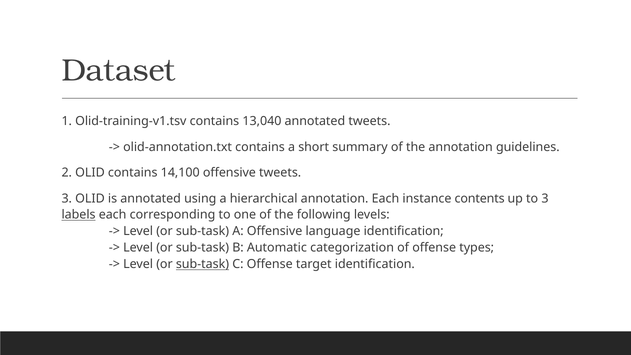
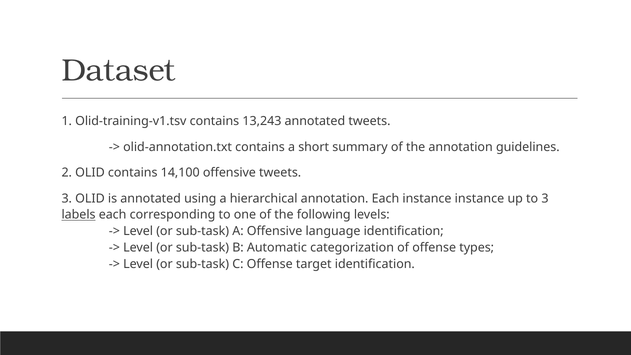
13,040: 13,040 -> 13,243 (262, 121)
instance contents: contents -> instance (479, 198)
sub-task underline: present -> none (202, 264)
